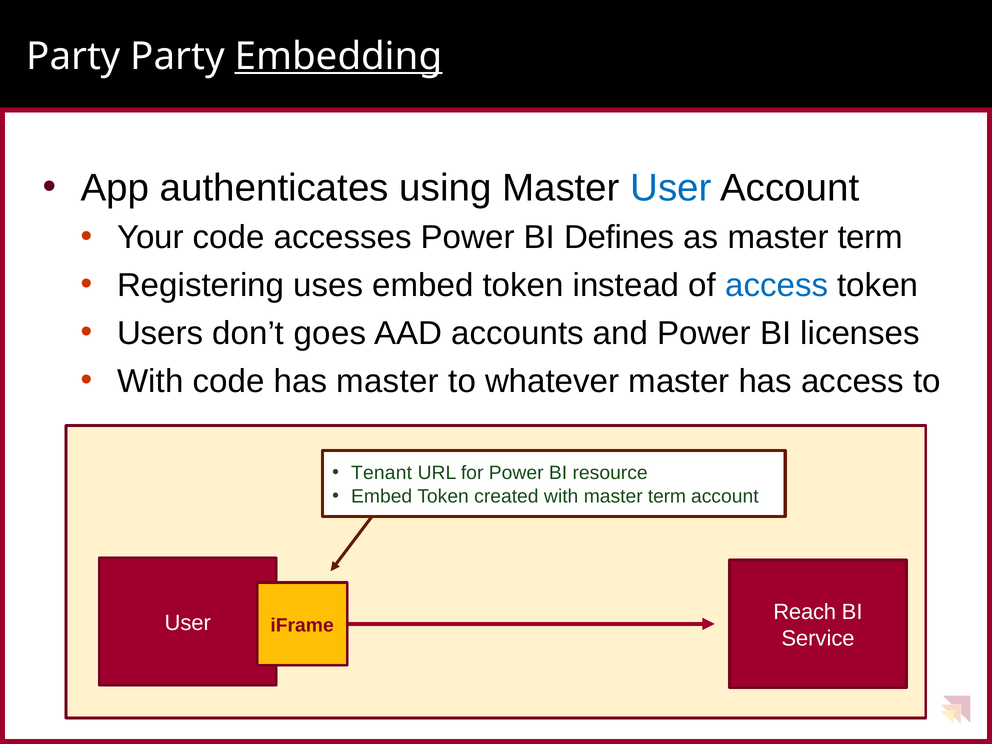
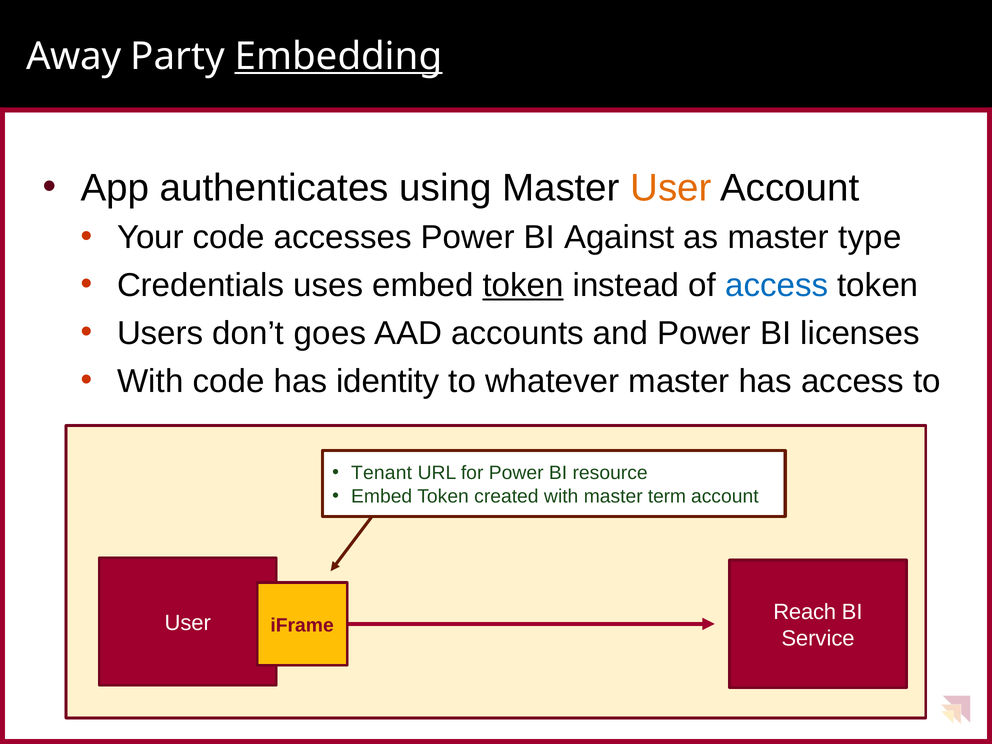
Party: Party -> Away (74, 56)
User colour: blue -> orange (671, 188)
Defines: Defines -> Against (619, 237)
as master term: term -> type (870, 237)
Registering: Registering -> Credentials (201, 285)
token underline: none -> present (523, 285)
has master: master -> identity (388, 381)
